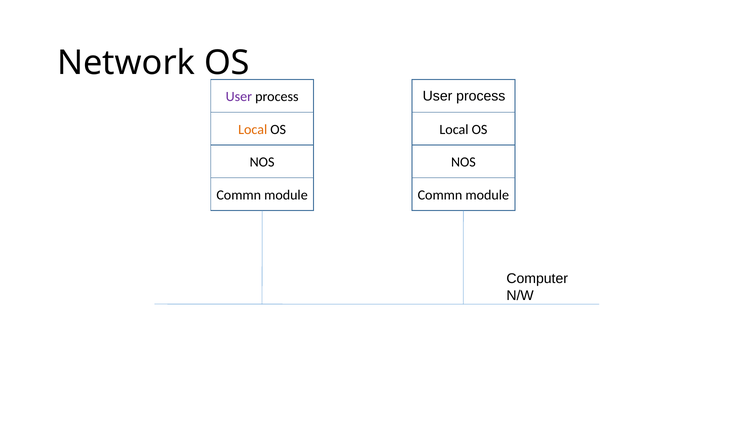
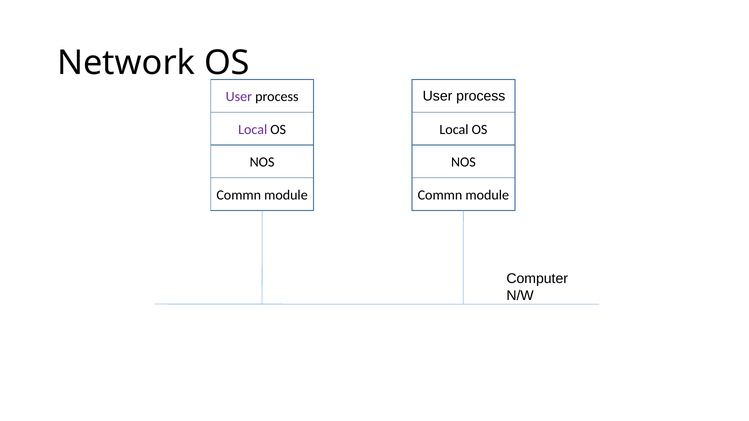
Local colour: orange -> purple (253, 130)
